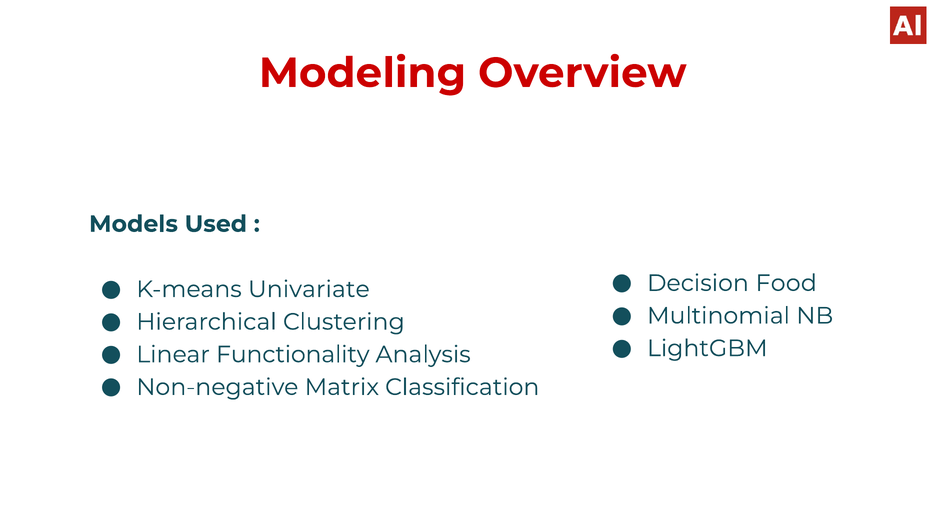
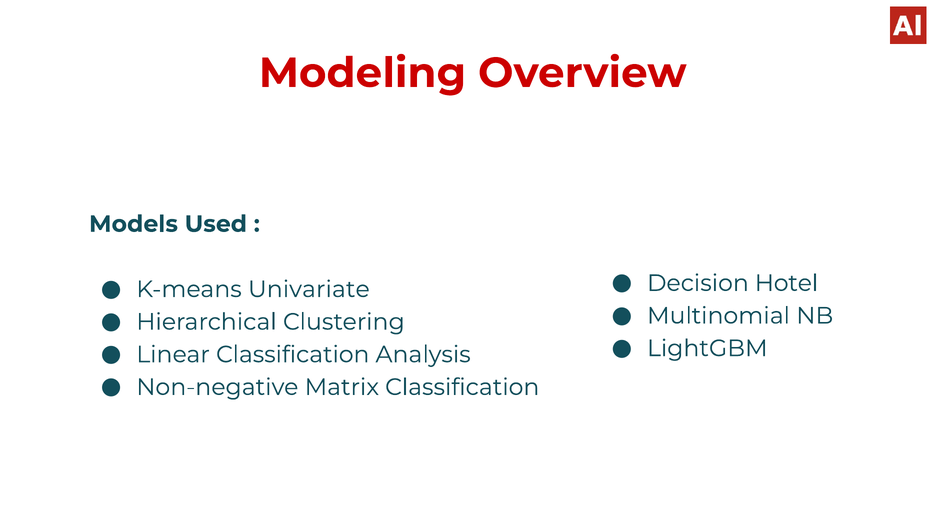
Food: Food -> Hotel (786, 283)
Linear Functionality: Functionality -> Classification (293, 355)
